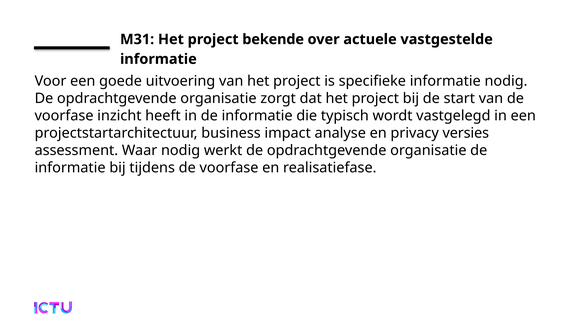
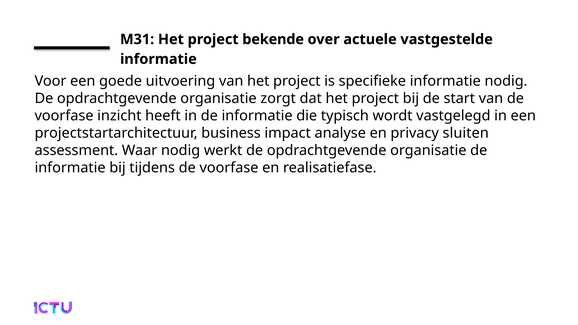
versies: versies -> sluiten (466, 133)
